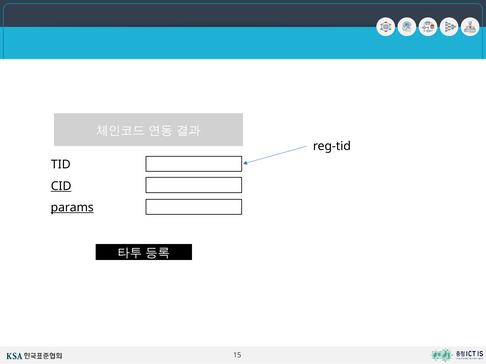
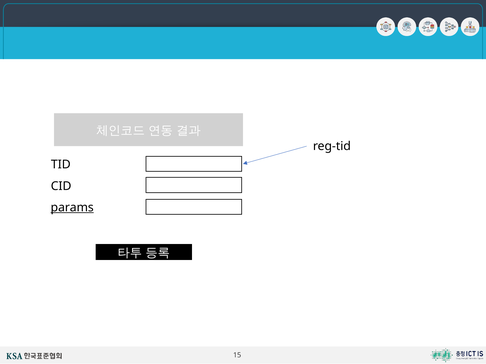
CID underline: present -> none (61, 186)
